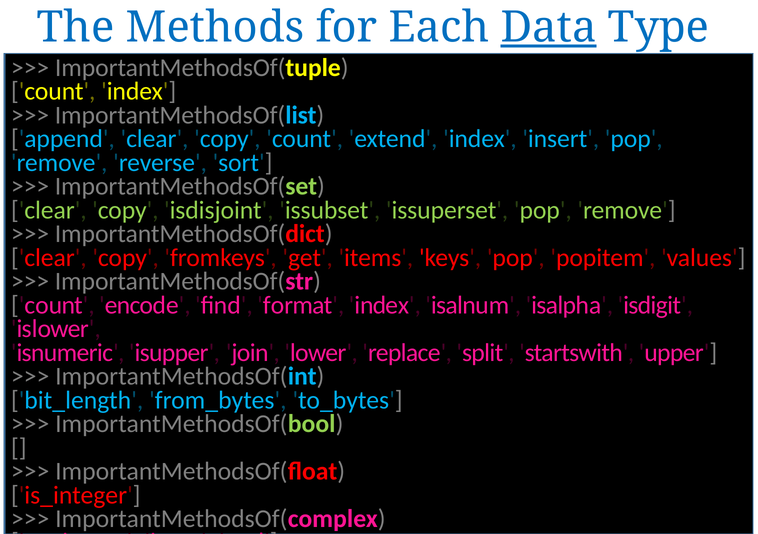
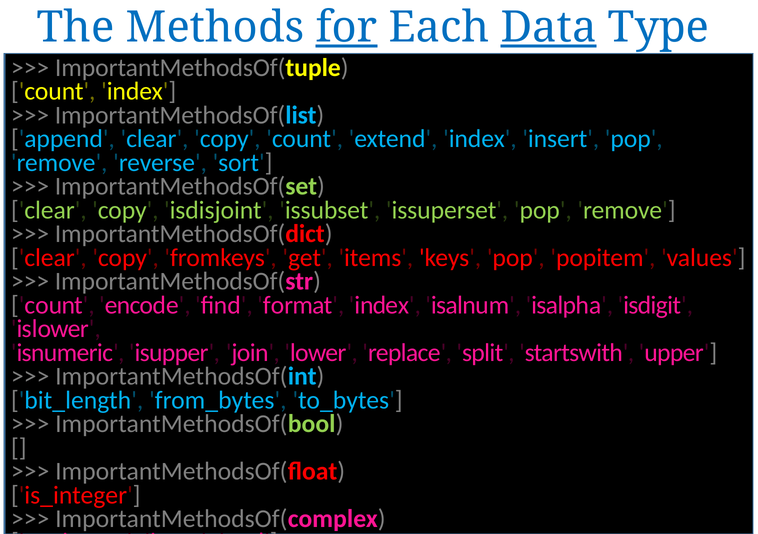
for underline: none -> present (346, 27)
